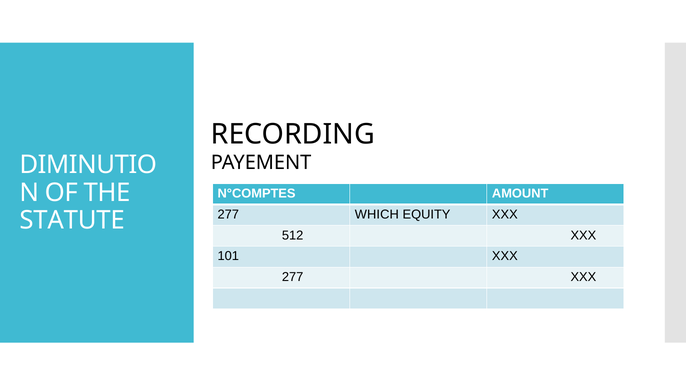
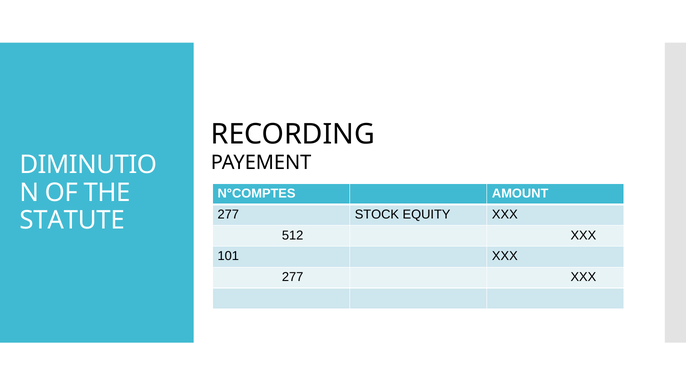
WHICH: WHICH -> STOCK (377, 214)
